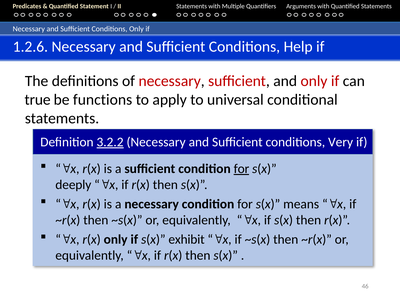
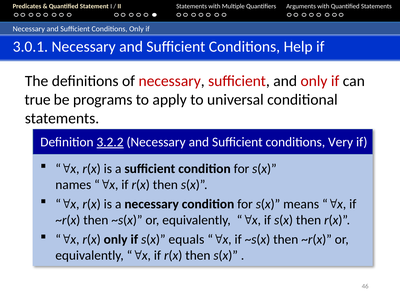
1.2.6: 1.2.6 -> 3.0.1 (30, 47)
functions: functions -> programs (103, 100)
for underline: present -> none (241, 169)
deeply: deeply -> names (73, 185)
exhibit: exhibit -> equals (186, 239)
